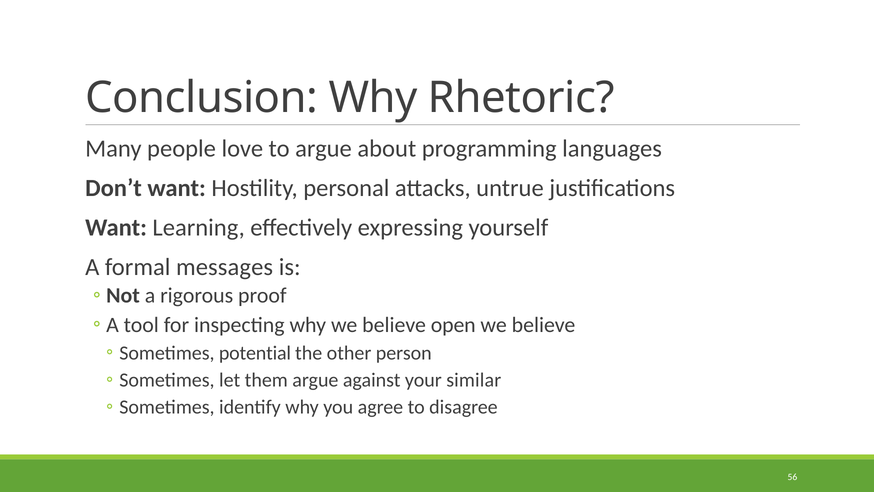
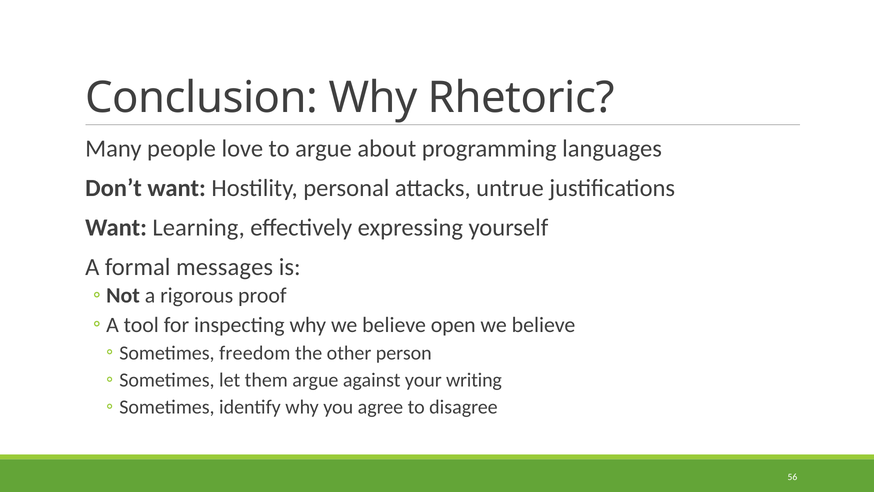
potential: potential -> freedom (255, 353)
similar: similar -> writing (474, 380)
